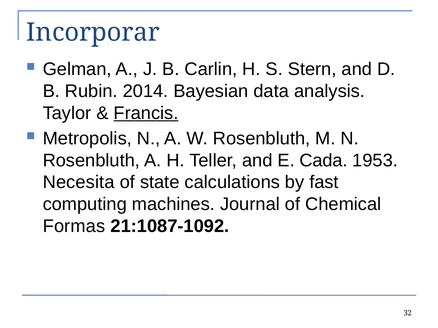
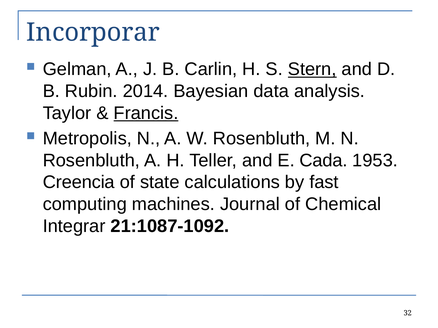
Stern underline: none -> present (312, 69)
Necesita: Necesita -> Creencia (79, 183)
Formas: Formas -> Integrar (74, 226)
